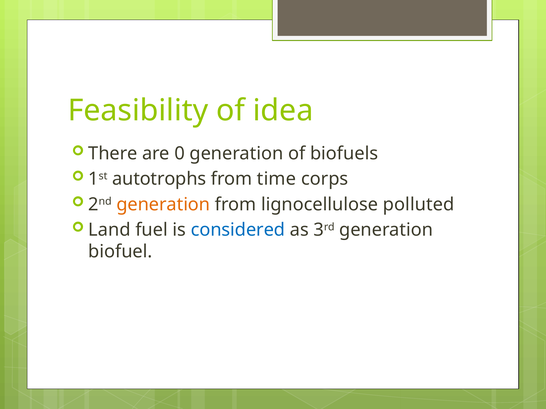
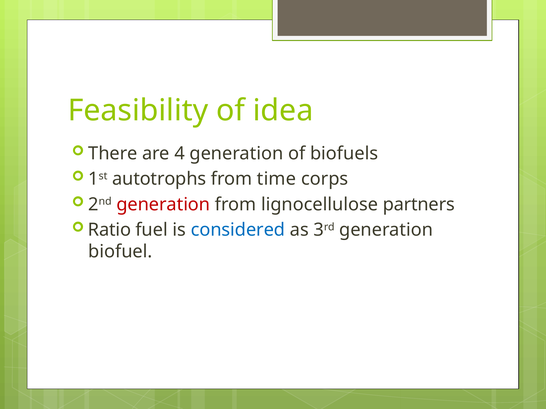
0: 0 -> 4 (180, 154)
generation colour: orange -> red (163, 205)
polluted: polluted -> partners (419, 205)
Land: Land -> Ratio (110, 230)
